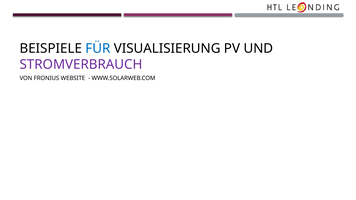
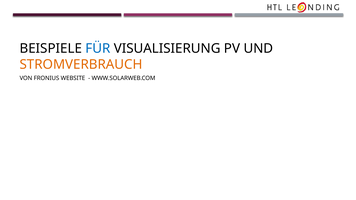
STROMVERBRAUCH colour: purple -> orange (81, 64)
